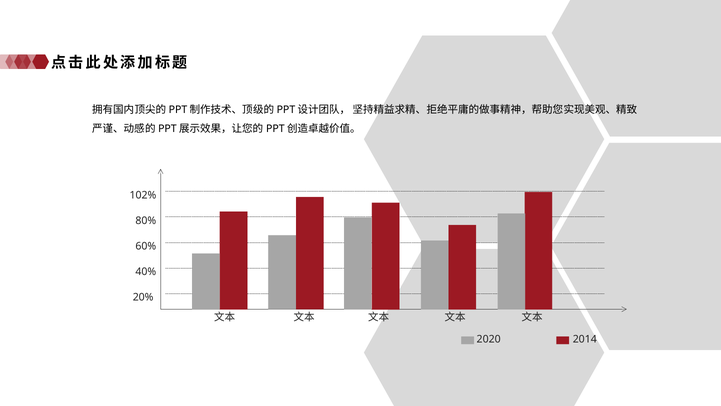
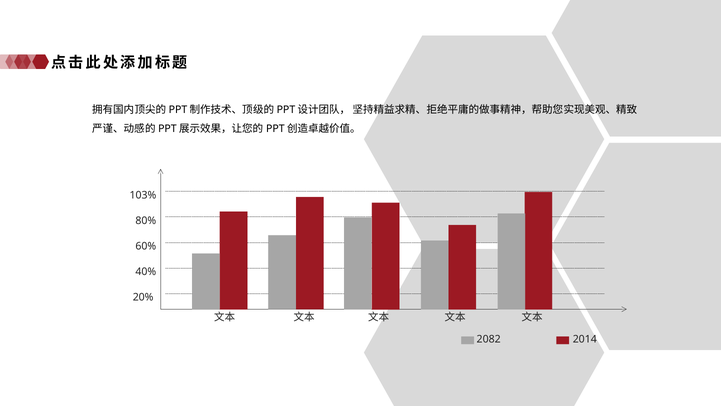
102%: 102% -> 103% (143, 195)
2020: 2020 -> 2082 (489, 339)
